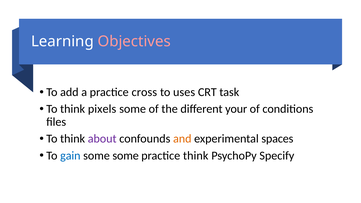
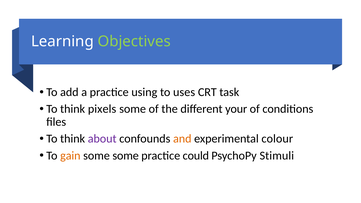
Objectives colour: pink -> light green (134, 42)
cross: cross -> using (144, 92)
spaces: spaces -> colour (277, 139)
gain colour: blue -> orange (70, 156)
practice think: think -> could (196, 156)
Specify: Specify -> Stimuli (277, 156)
